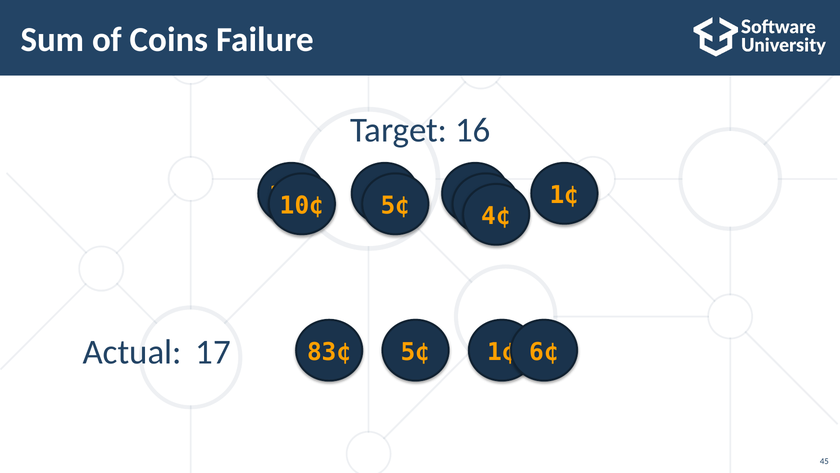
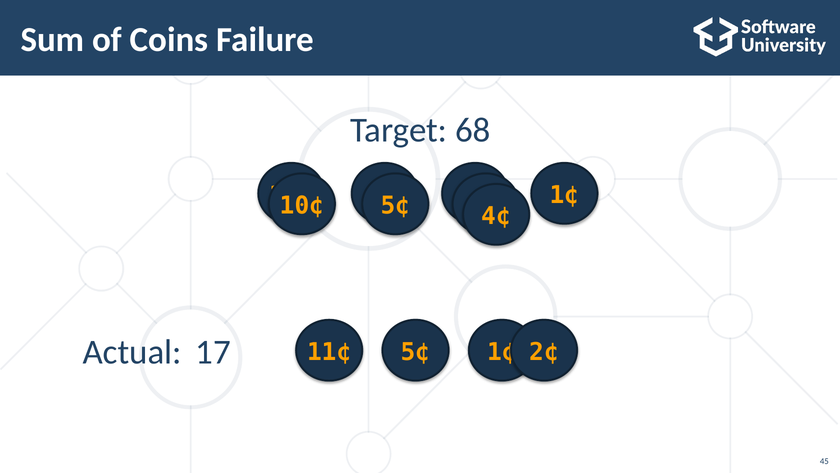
16: 16 -> 68 (473, 130)
83¢: 83¢ -> 11¢ (329, 352)
6¢: 6¢ -> 2¢ (544, 352)
